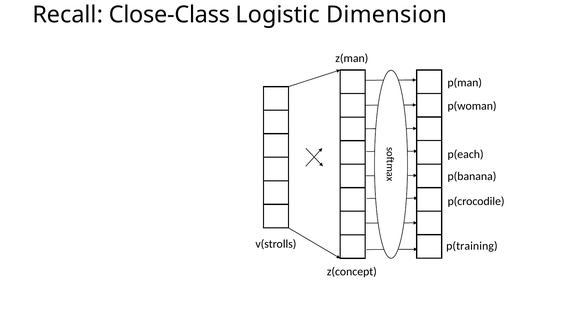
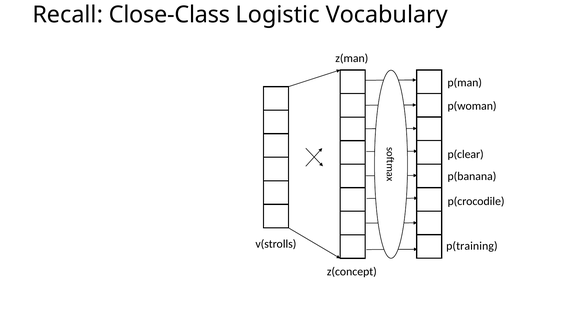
Dimension: Dimension -> Vocabulary (387, 15)
p(each: p(each -> p(clear (466, 155)
